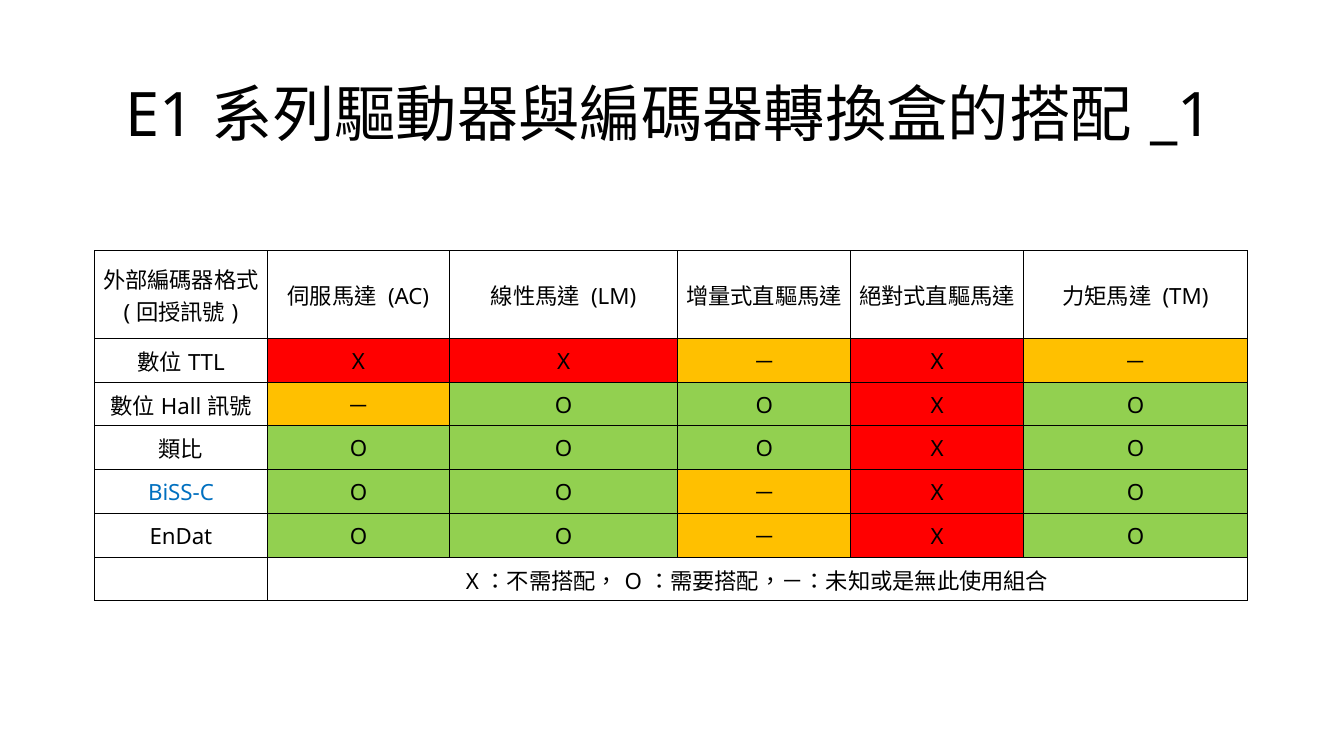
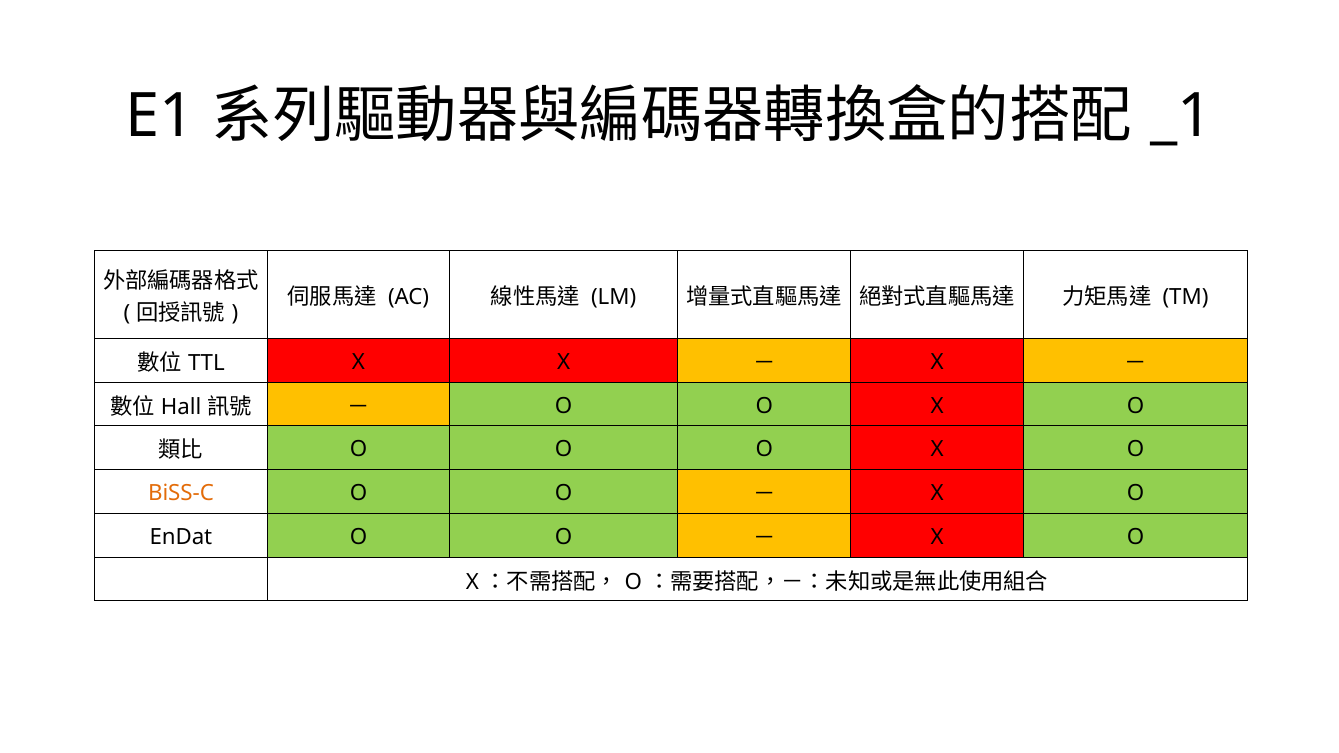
BiSS-C colour: blue -> orange (181, 493)
